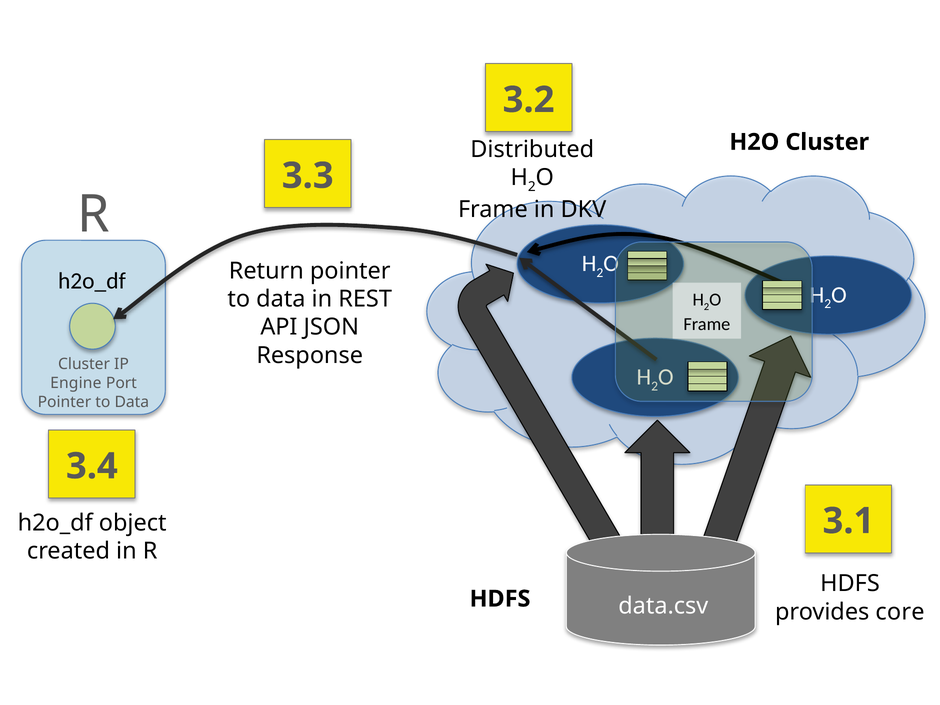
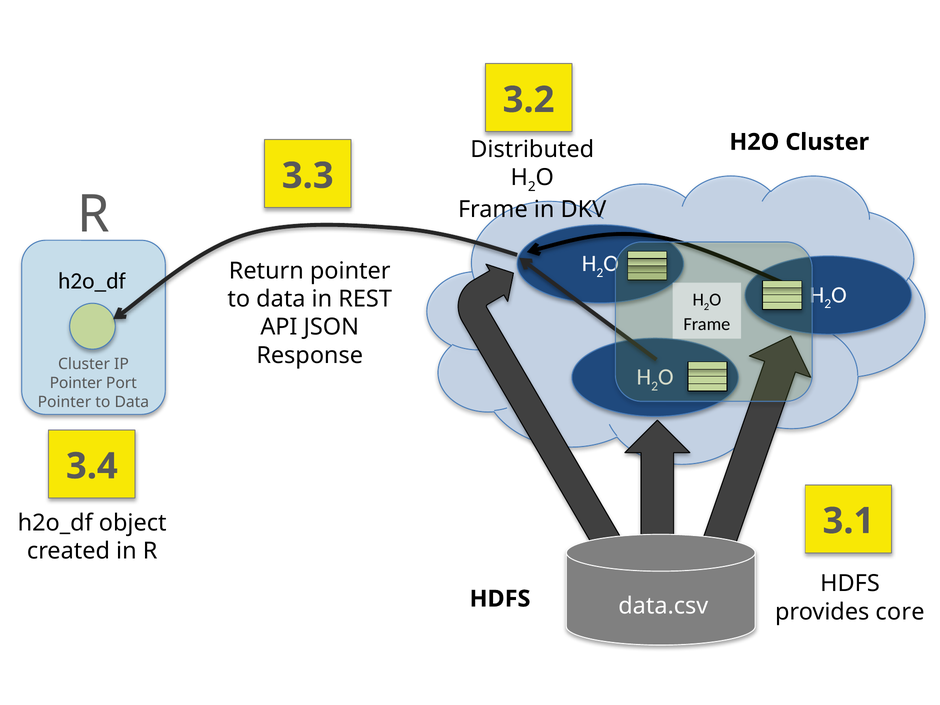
Engine: Engine -> Pointer (76, 383)
